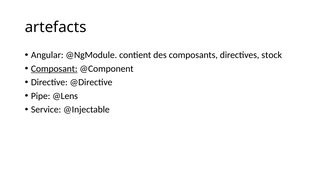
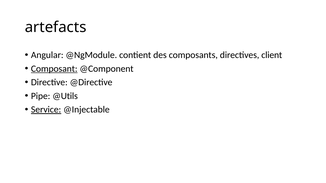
stock: stock -> client (272, 55)
@Lens: @Lens -> @Utils (65, 96)
Service underline: none -> present (46, 110)
